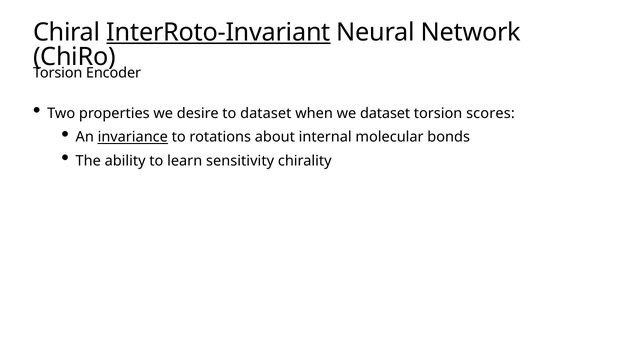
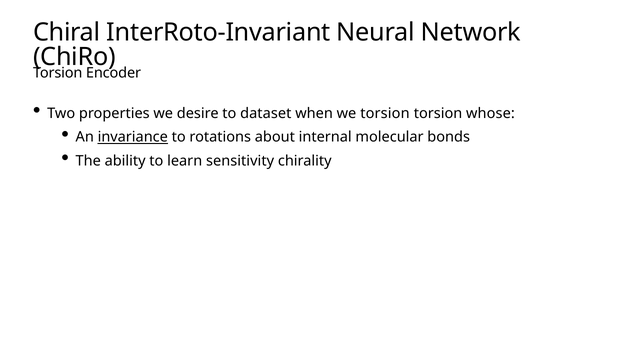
InterRoto-Invariant underline: present -> none (219, 33)
we dataset: dataset -> torsion (385, 113)
scores: scores -> whose (490, 113)
